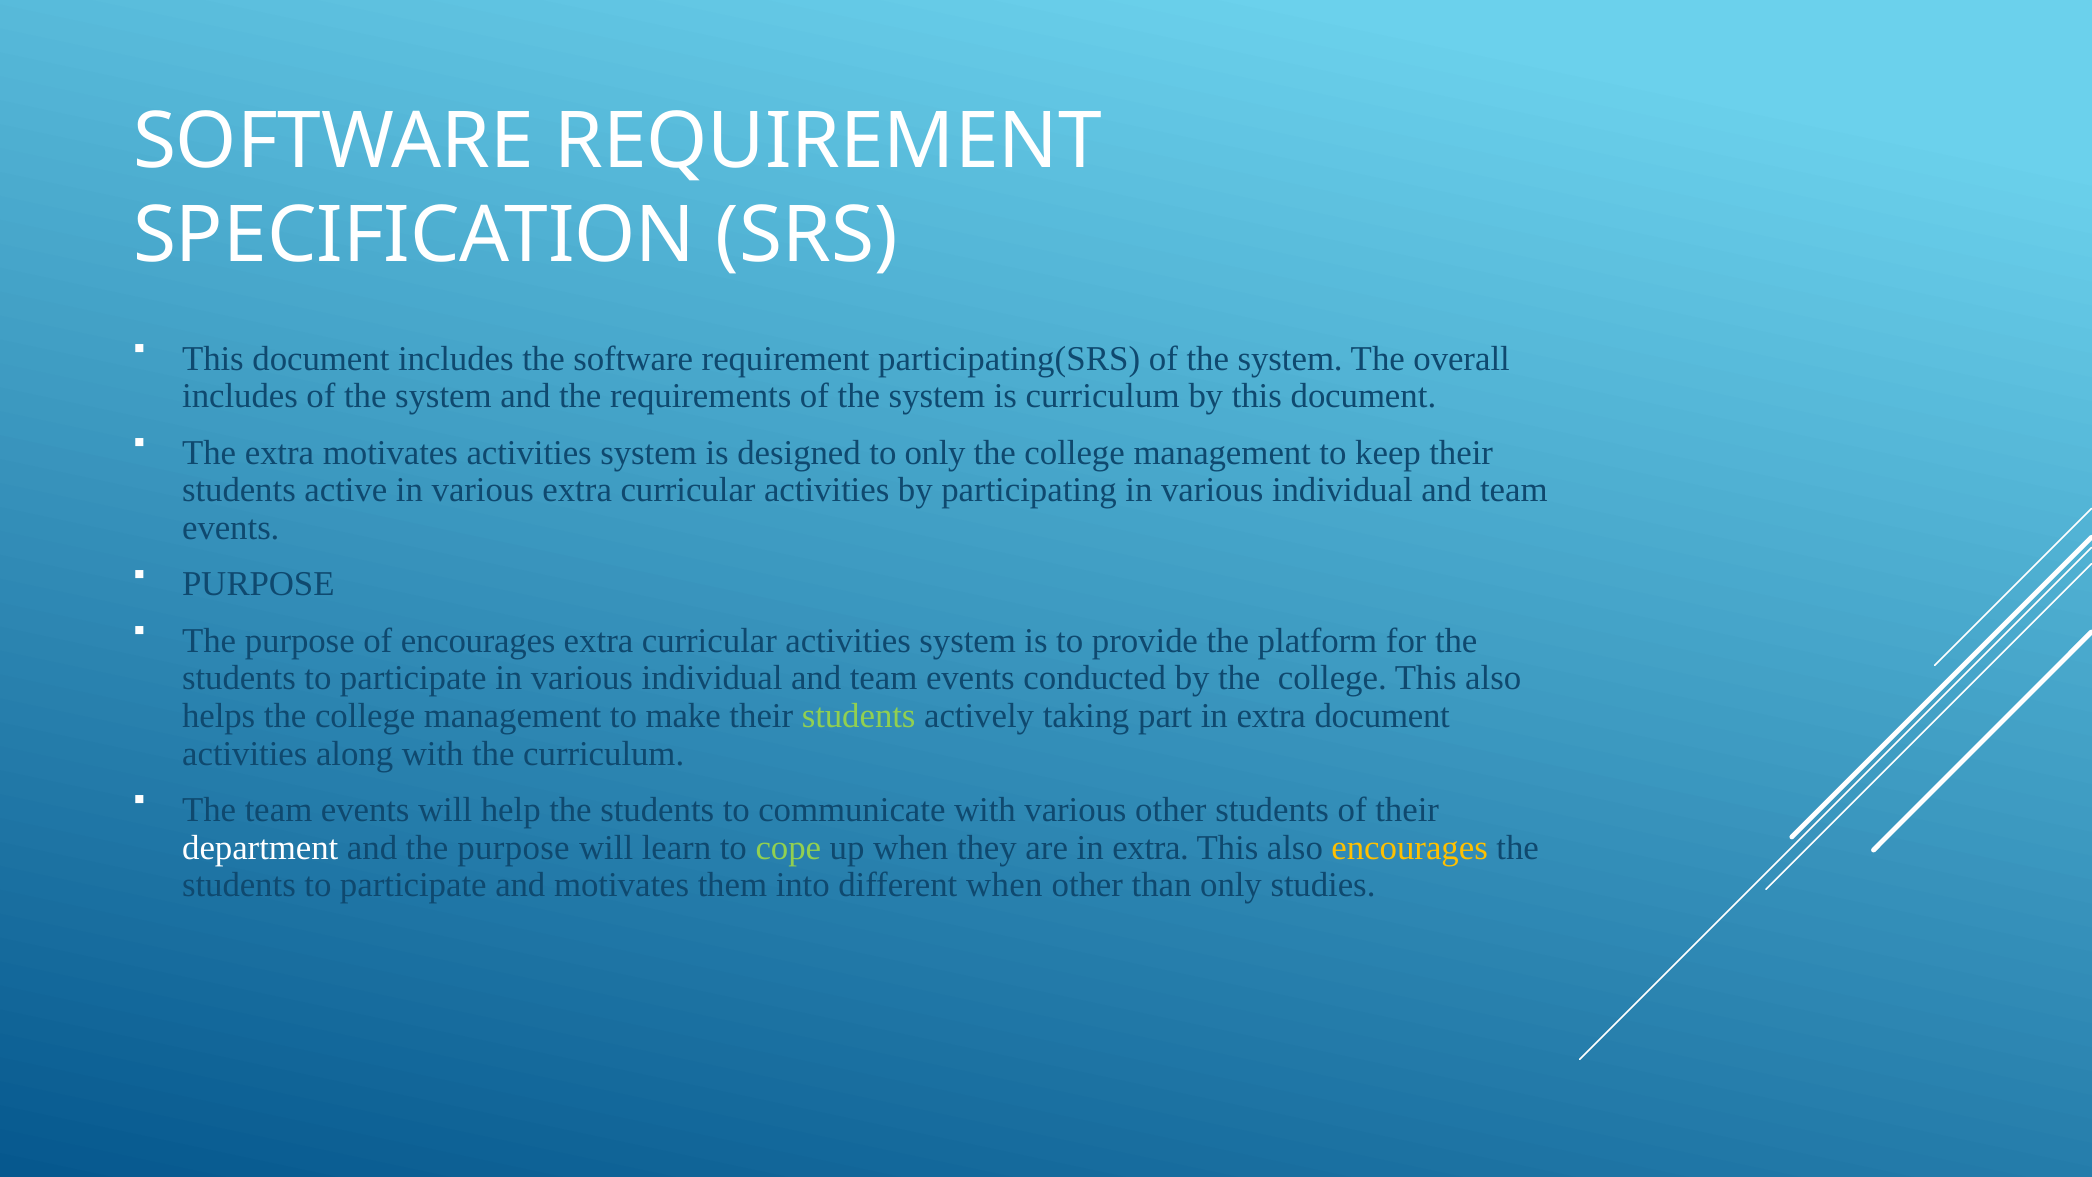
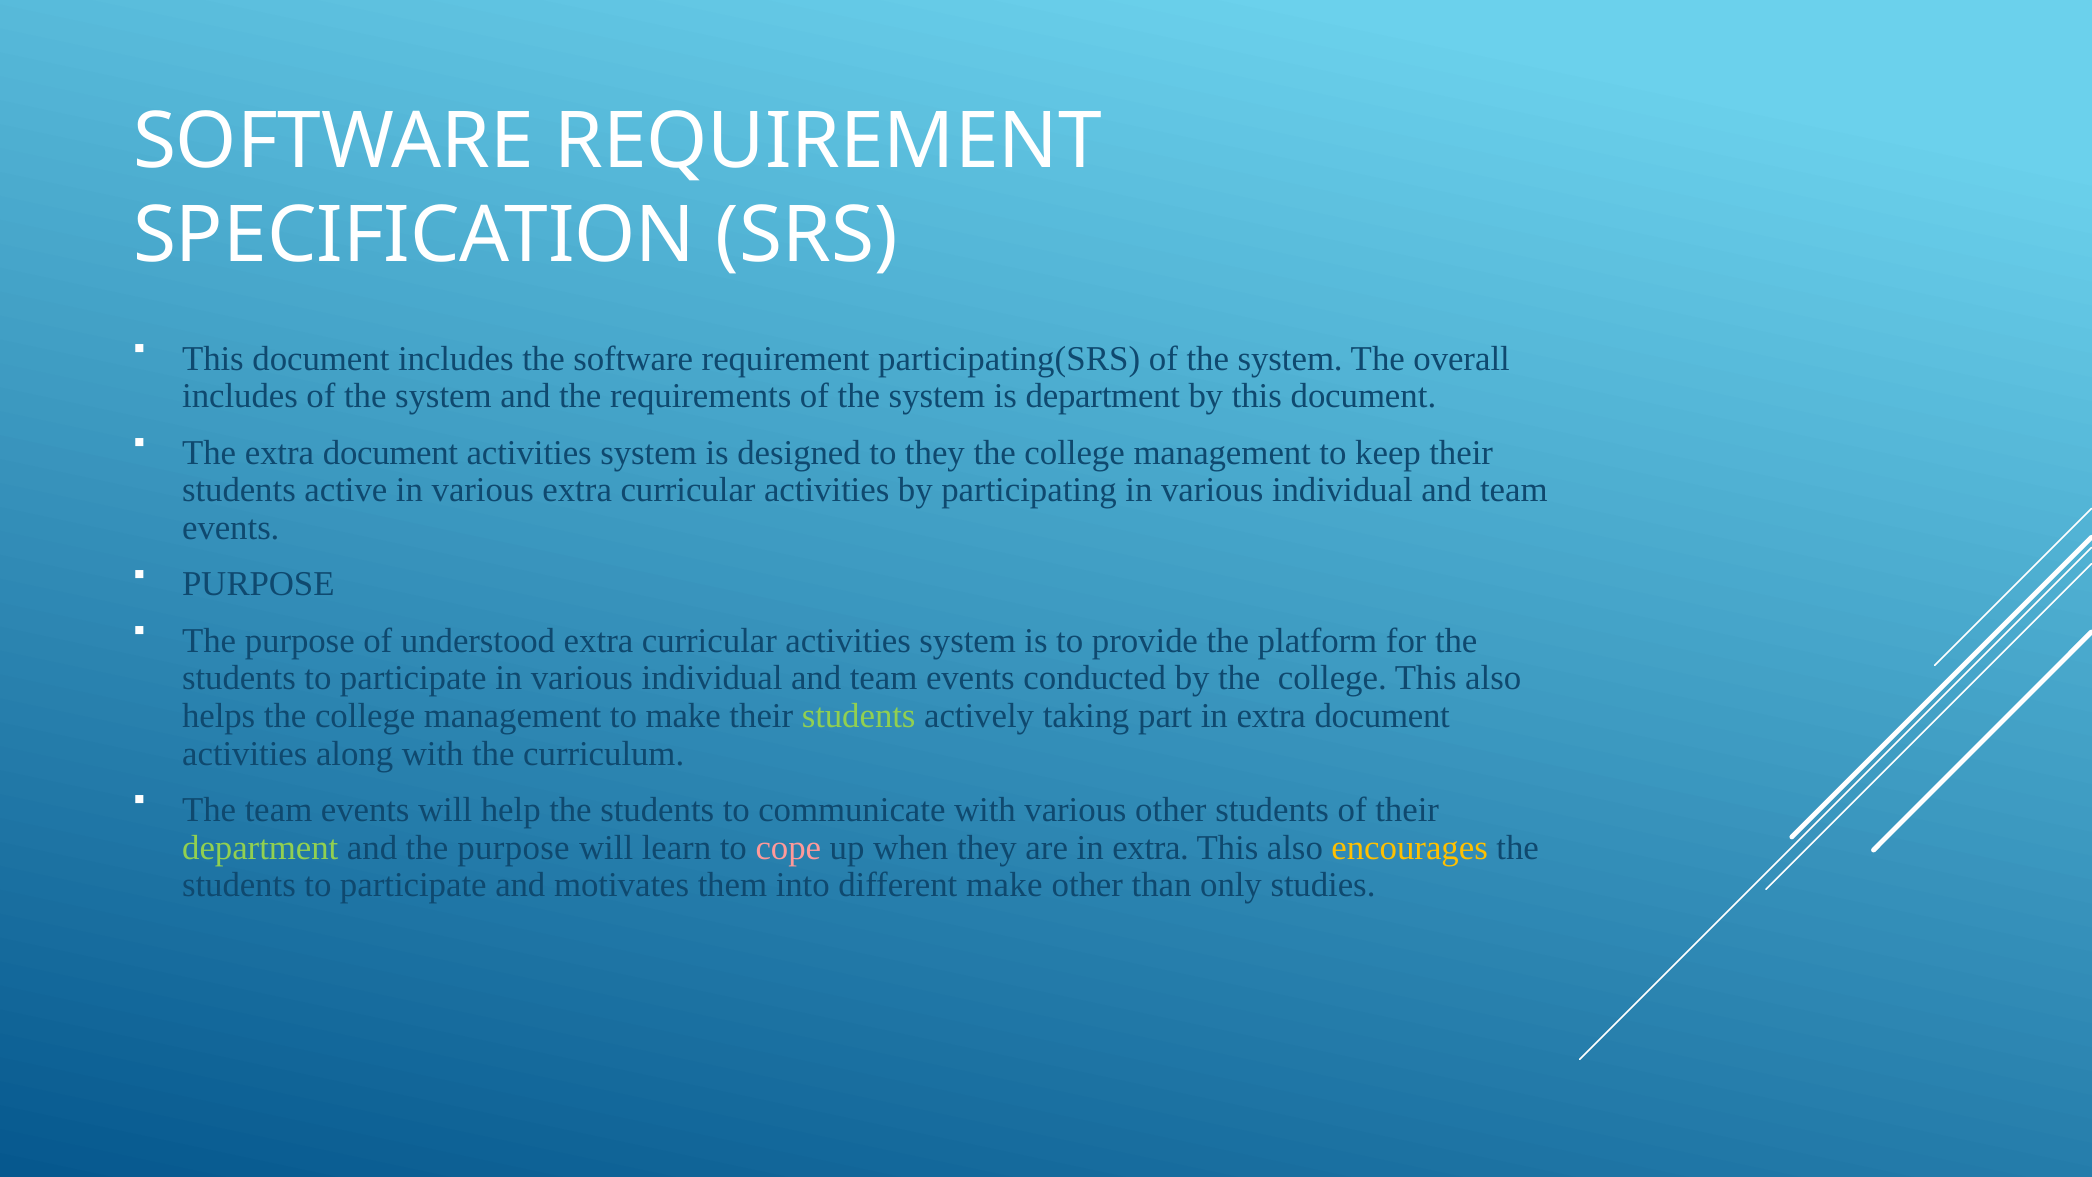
is curriculum: curriculum -> department (1103, 396)
The extra motivates: motivates -> document (390, 453)
to only: only -> they (935, 453)
of encourages: encourages -> understood (478, 641)
department colour: white -> light green (260, 848)
cope colour: light green -> pink (788, 848)
different when: when -> make (1004, 885)
